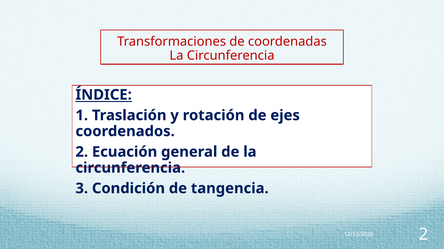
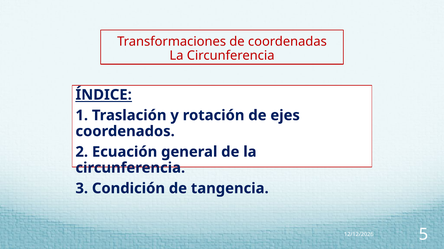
2: 2 -> 5 (424, 235)
